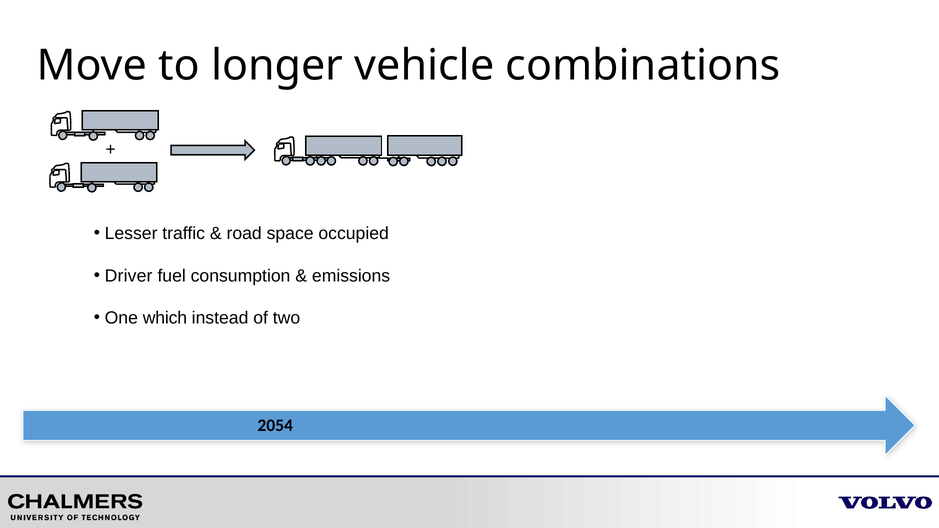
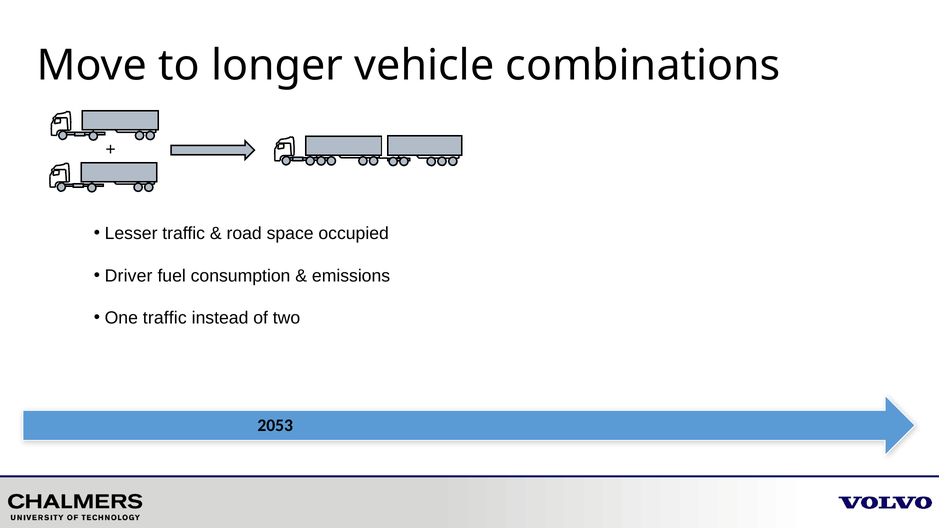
One which: which -> traffic (165, 318)
2054: 2054 -> 2053 (275, 425)
